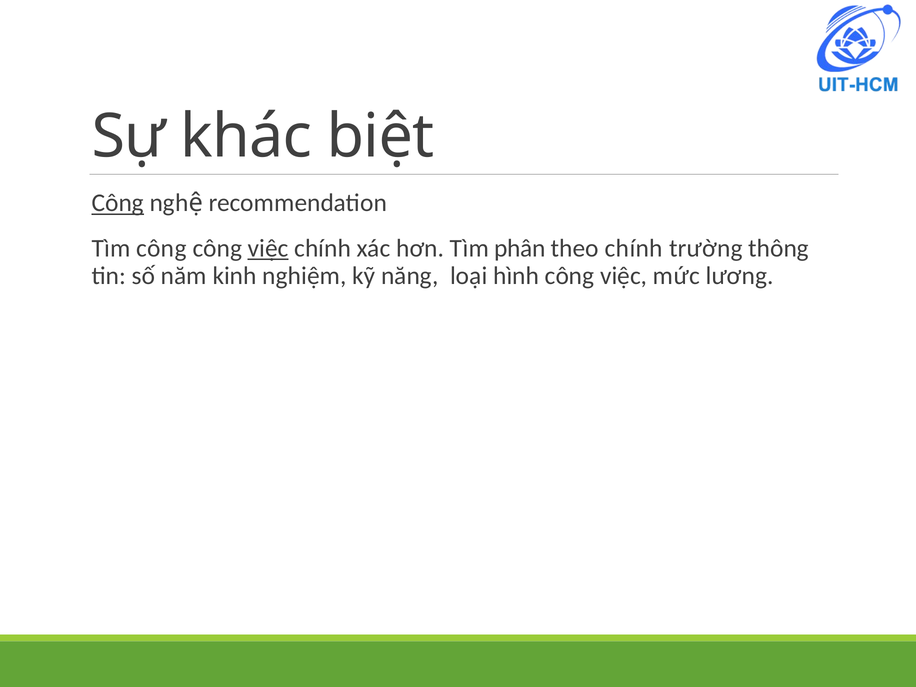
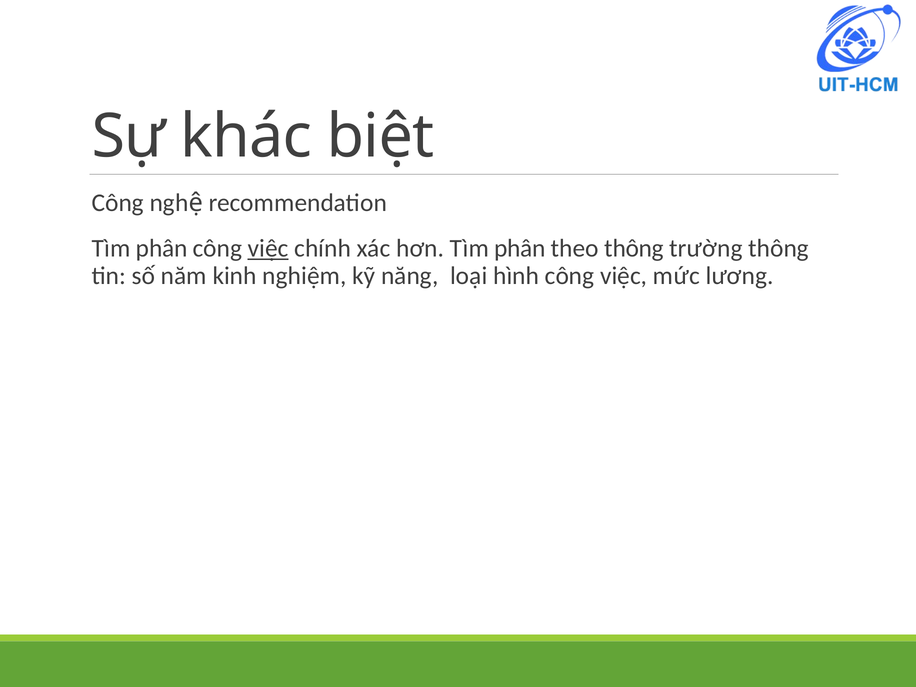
Công underline: present -> none (118, 203)
công: công -> phân (162, 248)
theo chính: chính -> thông (634, 248)
